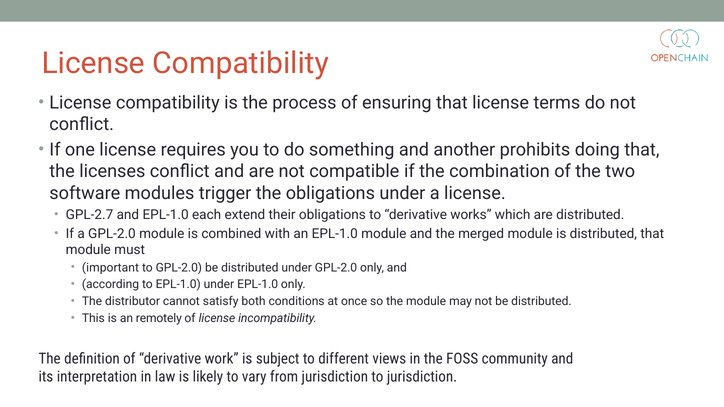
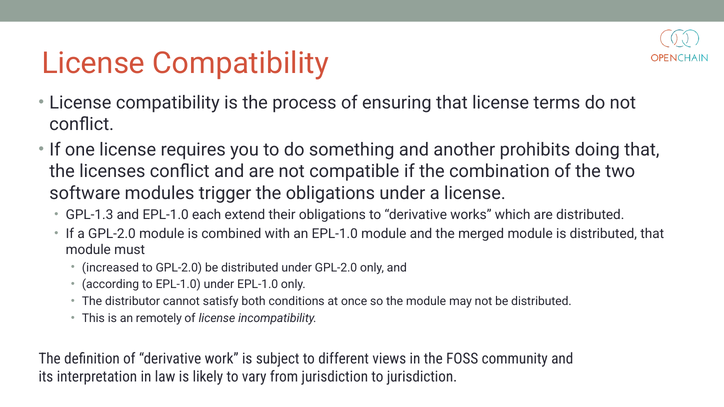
GPL-2.7: GPL-2.7 -> GPL-1.3 (89, 215)
important: important -> increased (110, 268)
